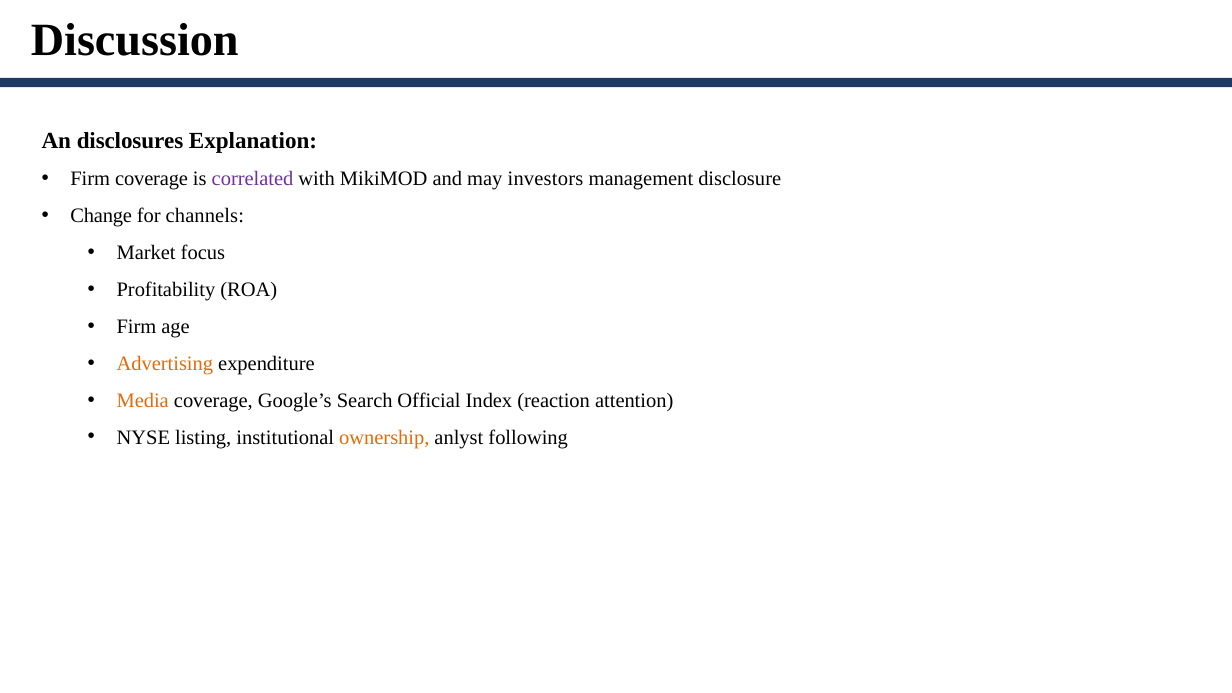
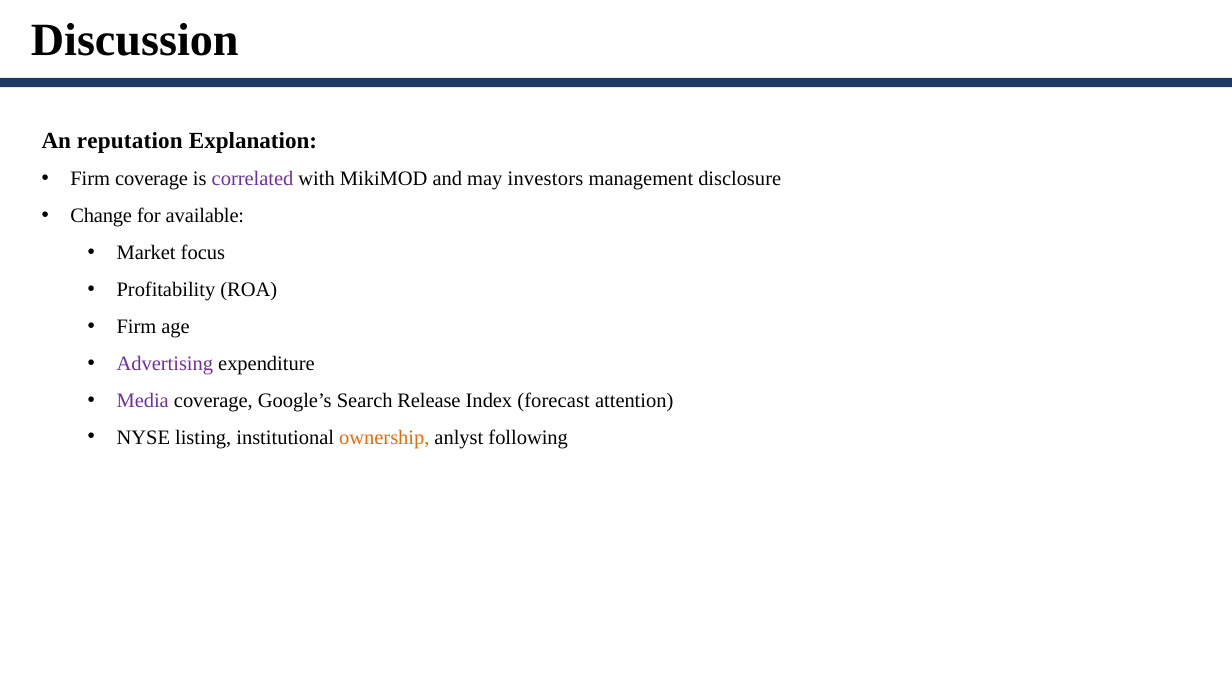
disclosures: disclosures -> reputation (130, 141)
channels: channels -> available (205, 216)
Advertising colour: orange -> purple (165, 364)
Media colour: orange -> purple (143, 400)
Official: Official -> Release (429, 400)
reaction: reaction -> forecast (554, 400)
